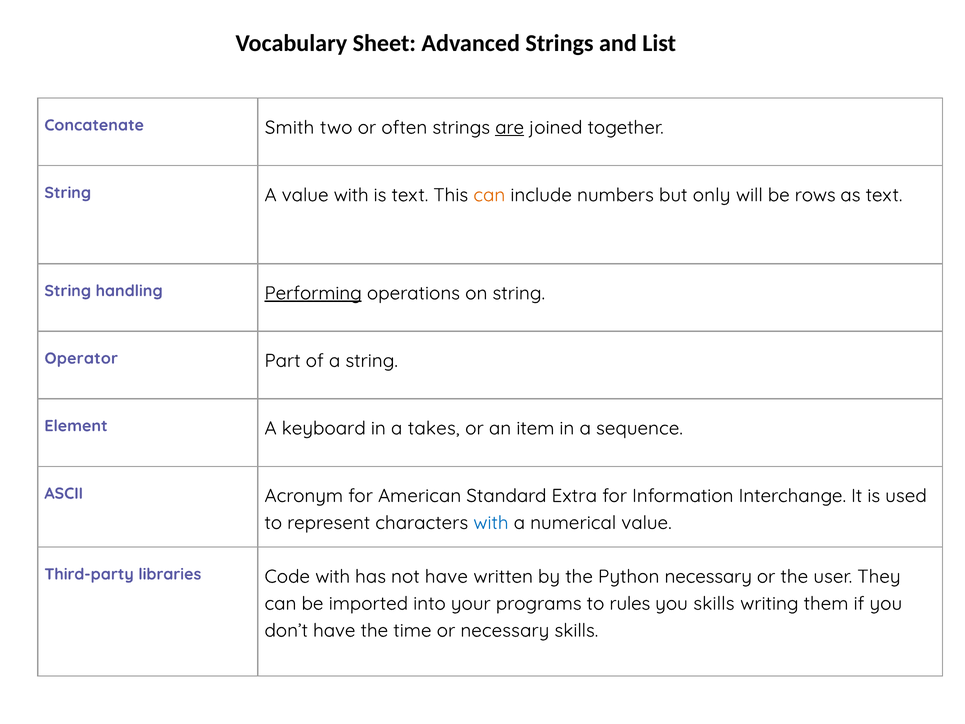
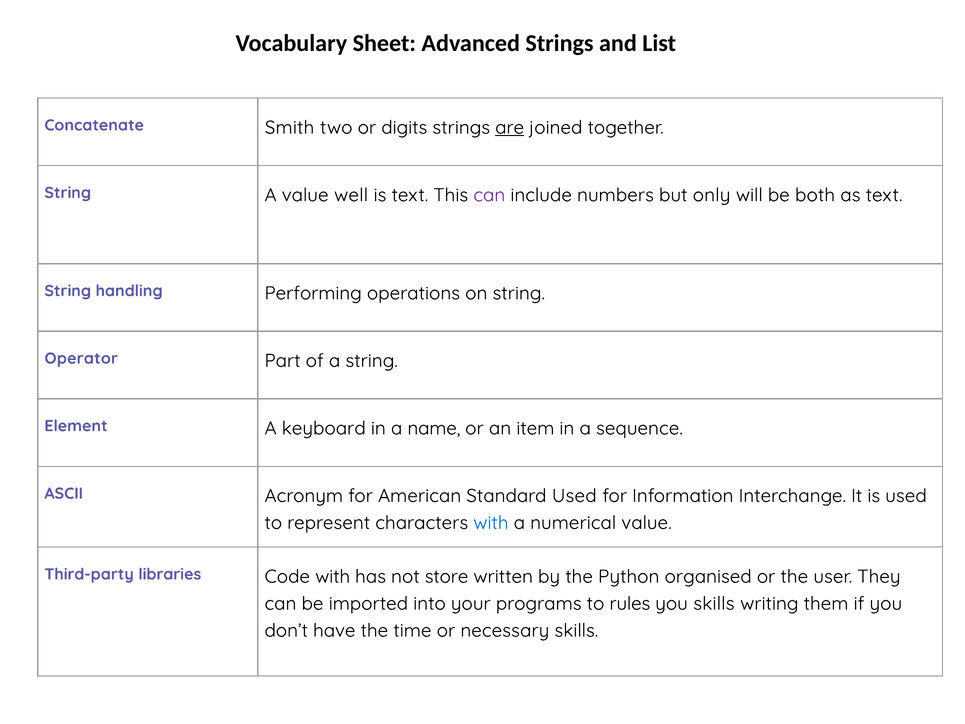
often: often -> digits (404, 128)
value with: with -> well (351, 195)
can colour: orange -> purple (489, 195)
rows: rows -> both (815, 195)
Performing underline: present -> none (313, 293)
takes: takes -> name (434, 428)
Standard Extra: Extra -> Used (574, 496)
not have: have -> store (447, 576)
Python necessary: necessary -> organised (708, 576)
